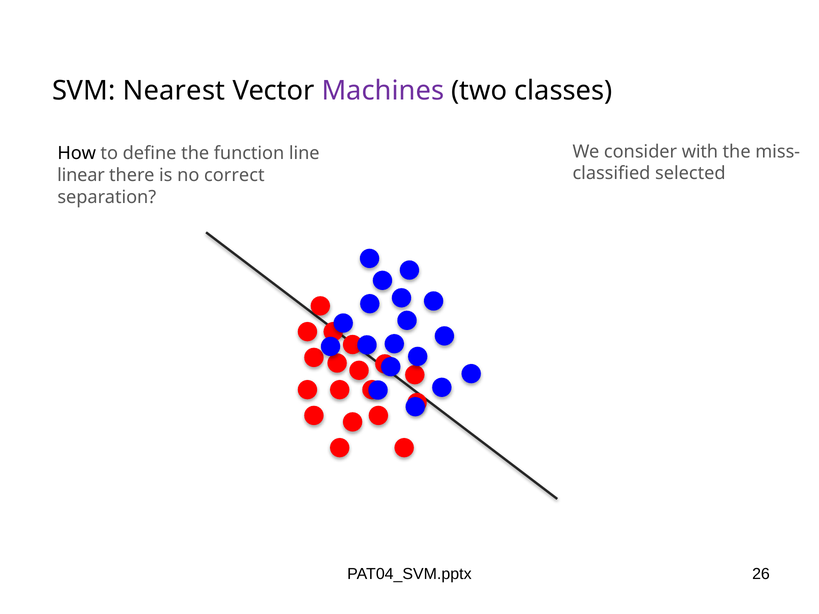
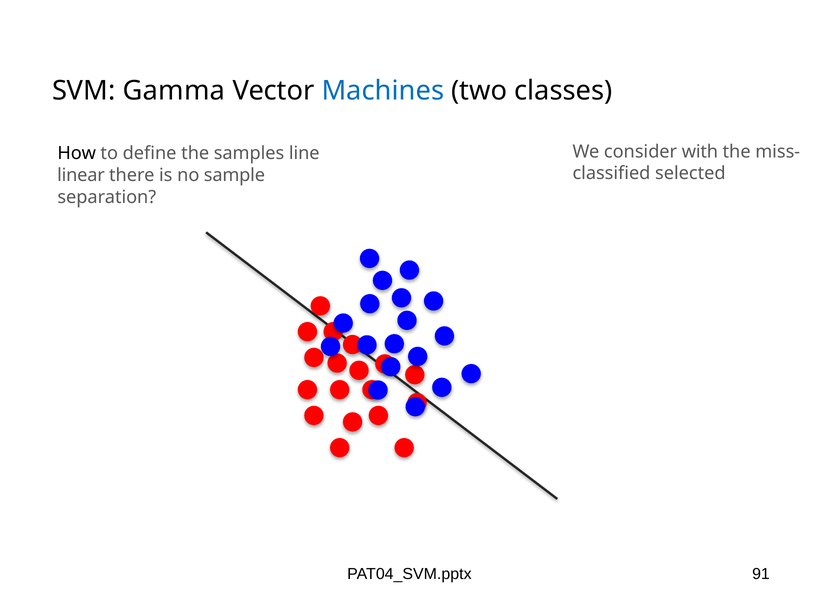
Nearest: Nearest -> Gamma (174, 91)
Machines colour: purple -> blue (383, 91)
function: function -> samples (249, 153)
correct: correct -> sample (234, 175)
26: 26 -> 91 (761, 574)
